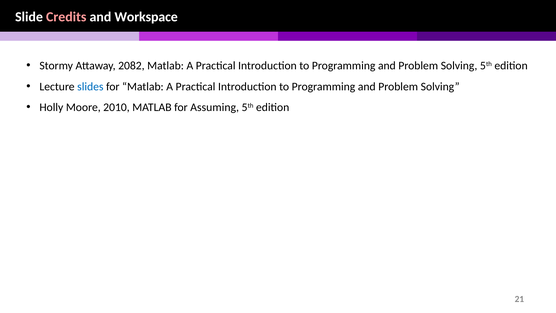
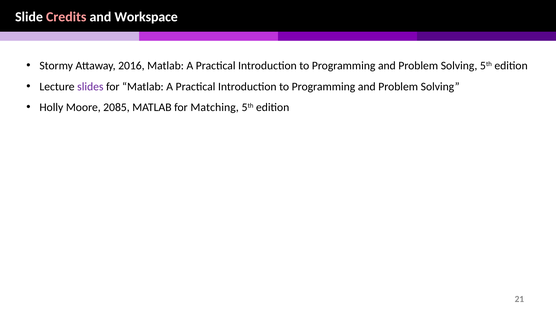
2082: 2082 -> 2016 (131, 66)
slides colour: blue -> purple (90, 87)
2010: 2010 -> 2085 (116, 107)
Assuming: Assuming -> Matching (215, 107)
